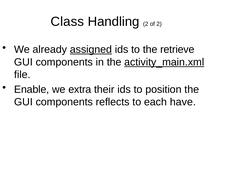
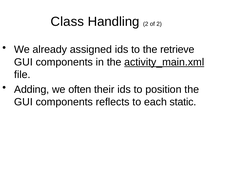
assigned underline: present -> none (91, 50)
Enable: Enable -> Adding (32, 89)
extra: extra -> often (80, 89)
have: have -> static (183, 102)
